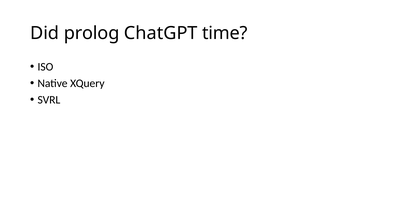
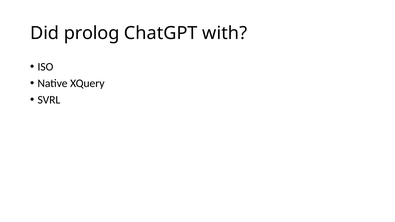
time: time -> with (225, 33)
